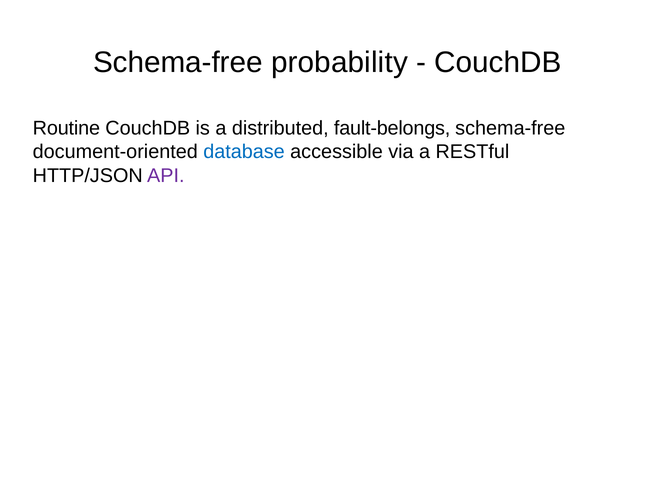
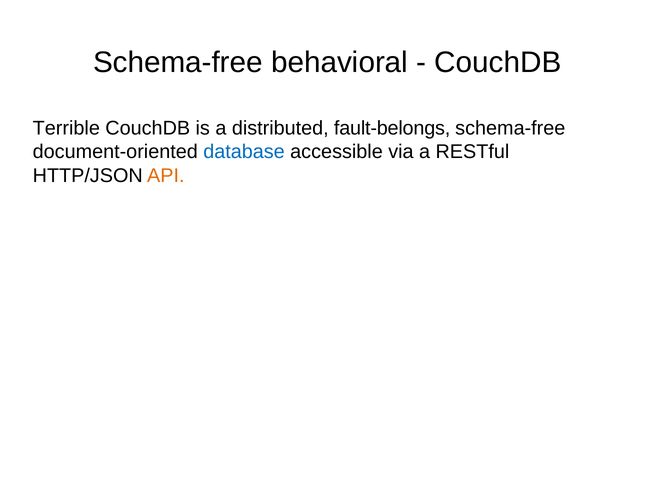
probability: probability -> behavioral (340, 63)
Routine: Routine -> Terrible (66, 128)
API colour: purple -> orange (166, 176)
